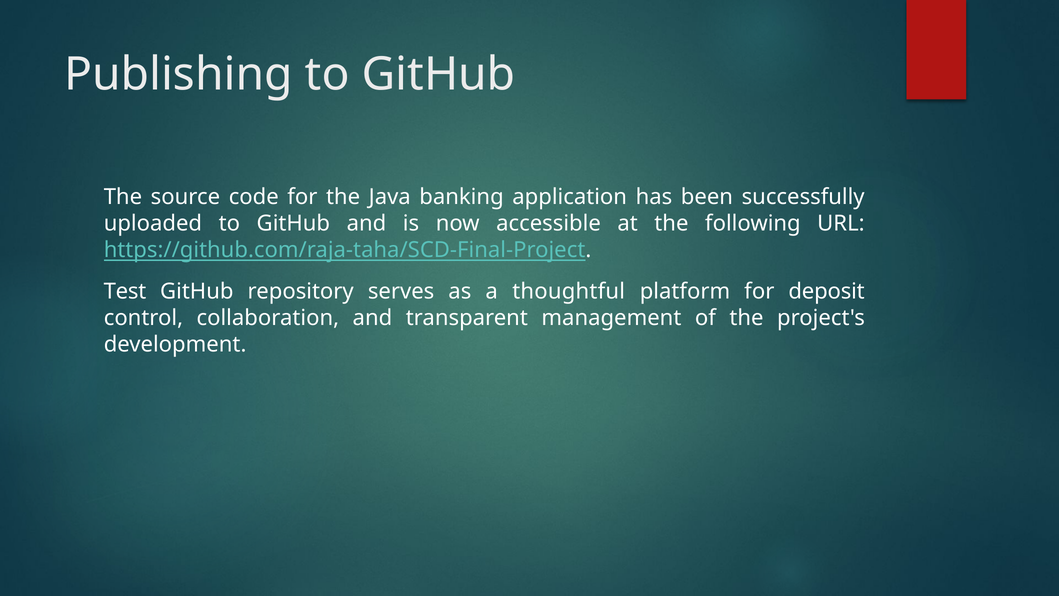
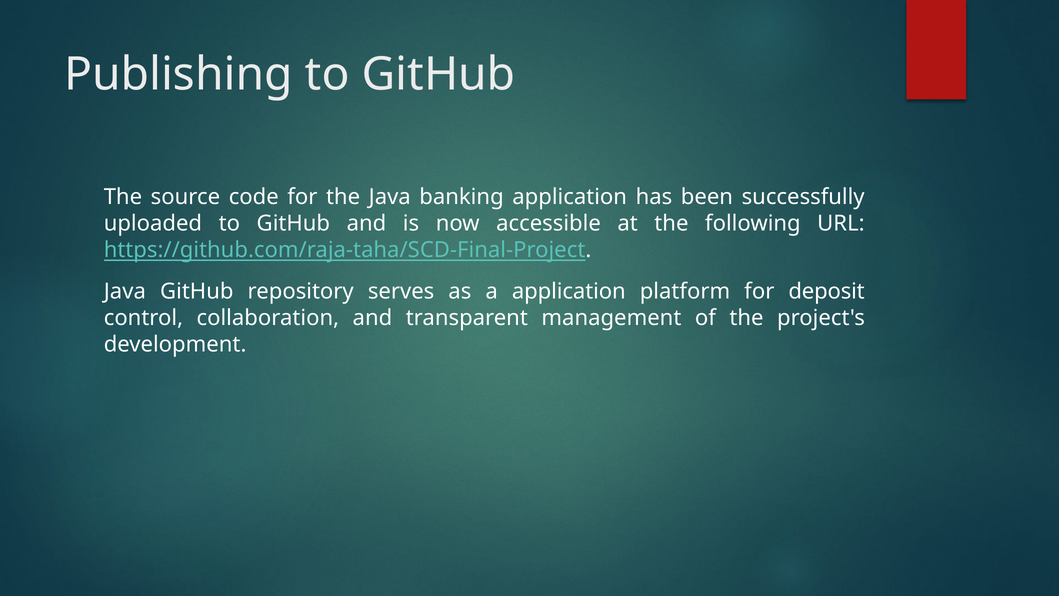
Test: Test -> Java (125, 291)
a thoughtful: thoughtful -> application (569, 291)
